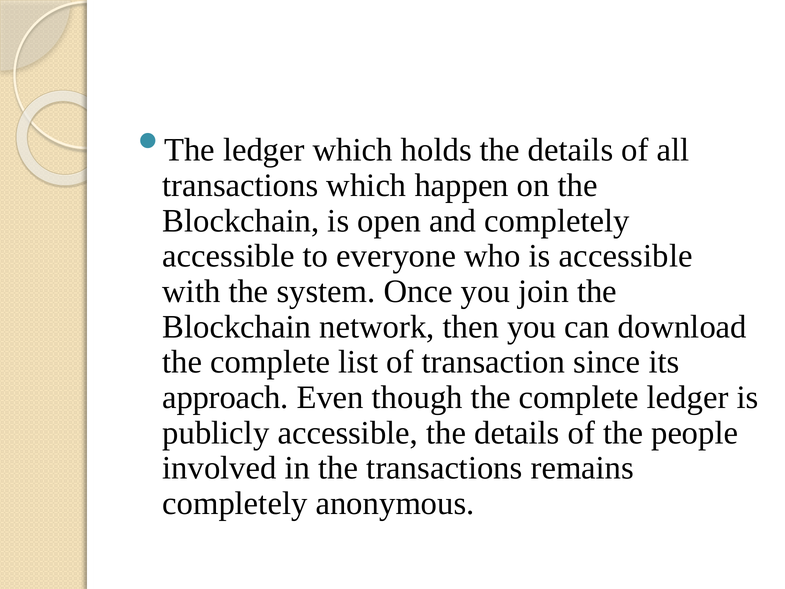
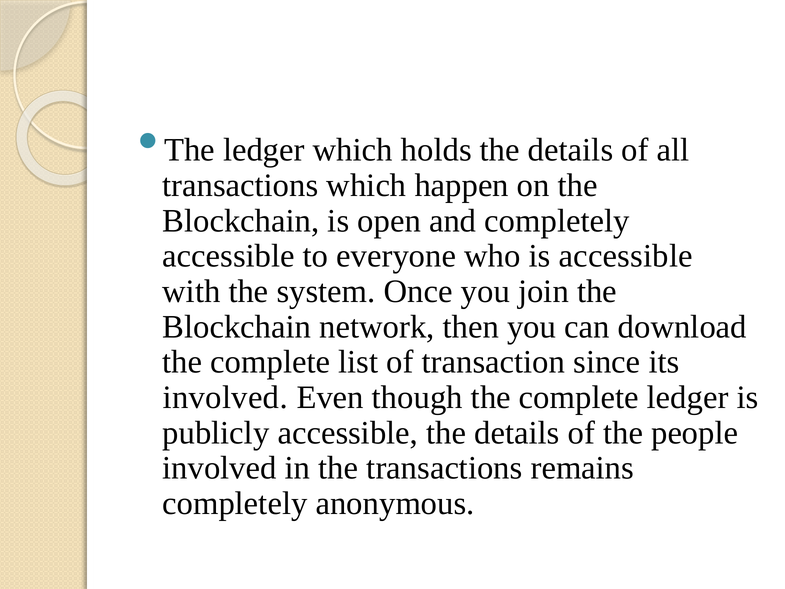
approach: approach -> involved (225, 397)
